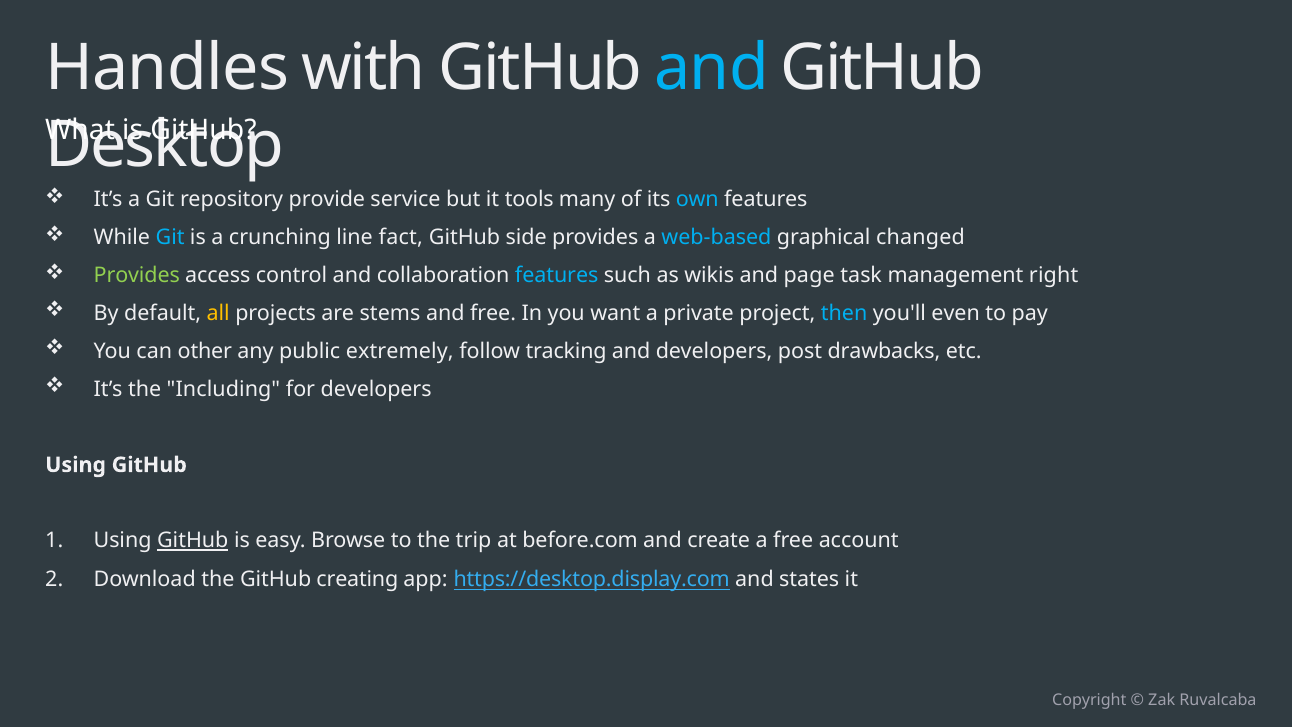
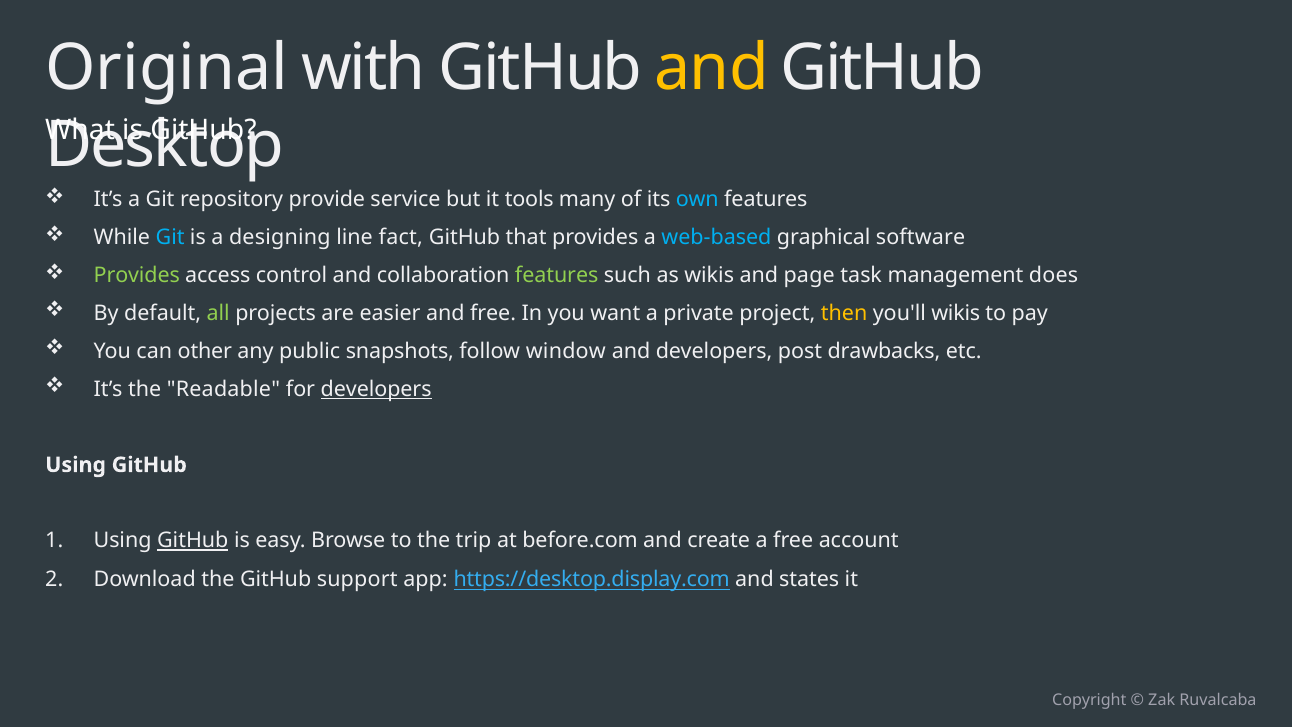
Handles: Handles -> Original (167, 68)
and colour: light blue -> yellow (712, 68)
crunching: crunching -> designing (280, 237)
side: side -> that (526, 237)
changed: changed -> software (921, 237)
features colour: light blue -> light green (557, 275)
right: right -> does (1054, 275)
all colour: yellow -> light green (218, 313)
stems: stems -> easier (390, 313)
then colour: light blue -> yellow (844, 313)
you'll even: even -> wikis (956, 313)
extremely: extremely -> snapshots (400, 351)
tracking: tracking -> window (566, 351)
Including: Including -> Readable (223, 389)
developers underline: none -> present (376, 389)
creating: creating -> support (357, 579)
